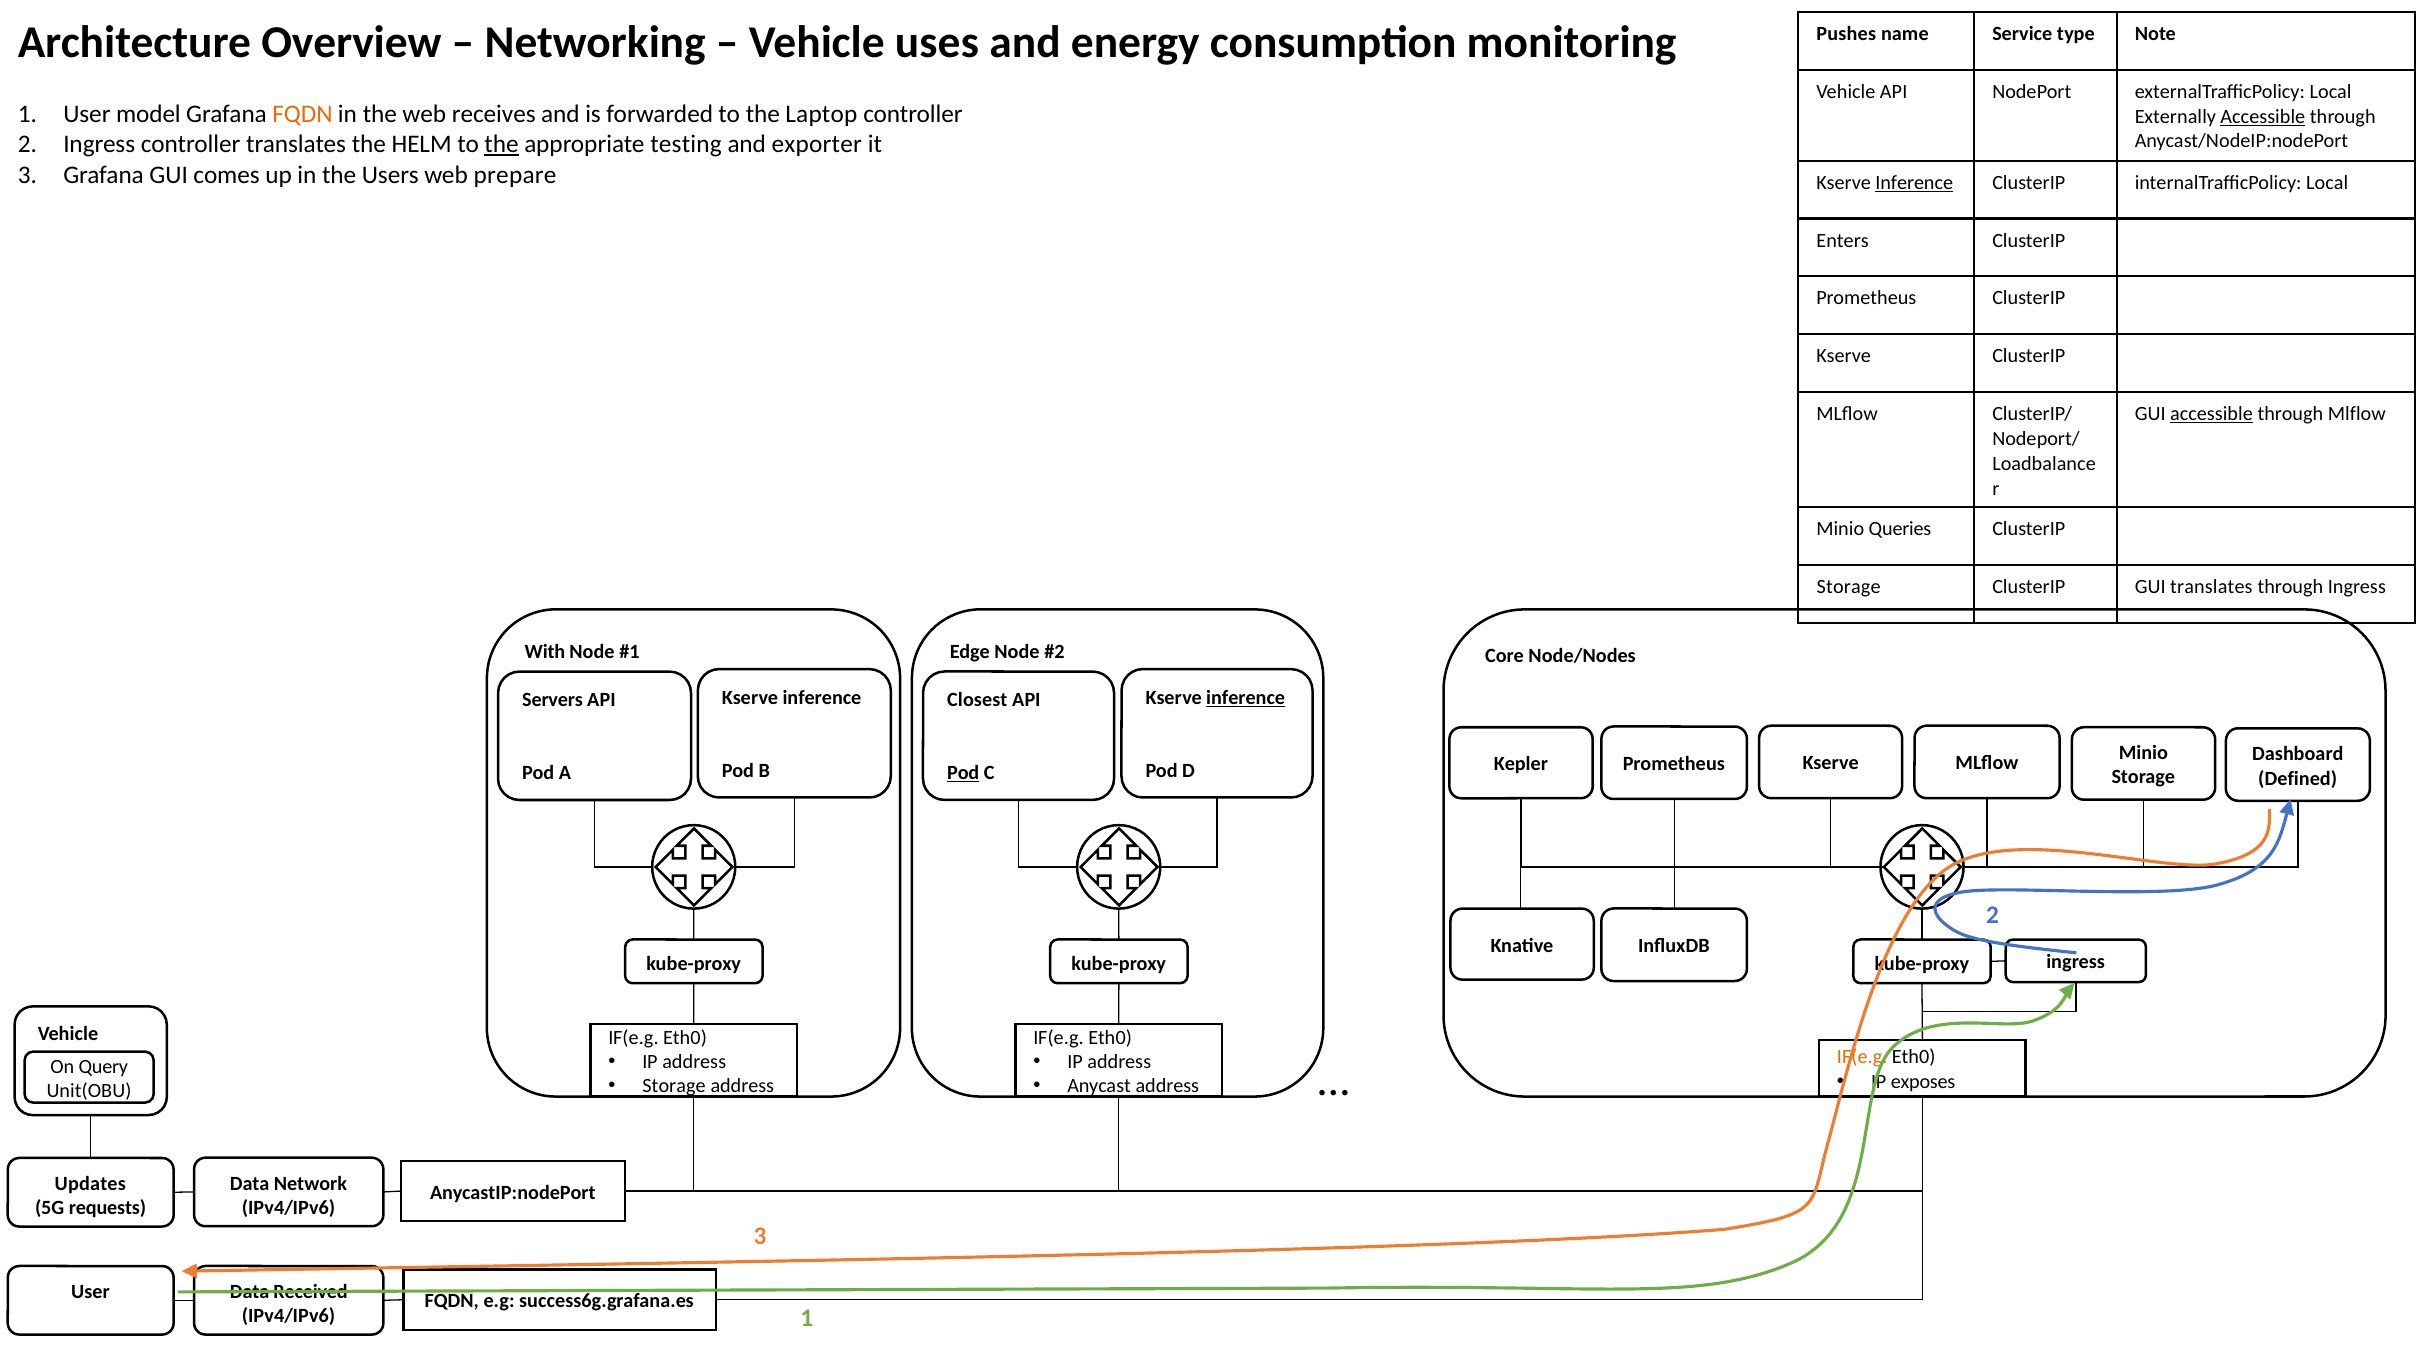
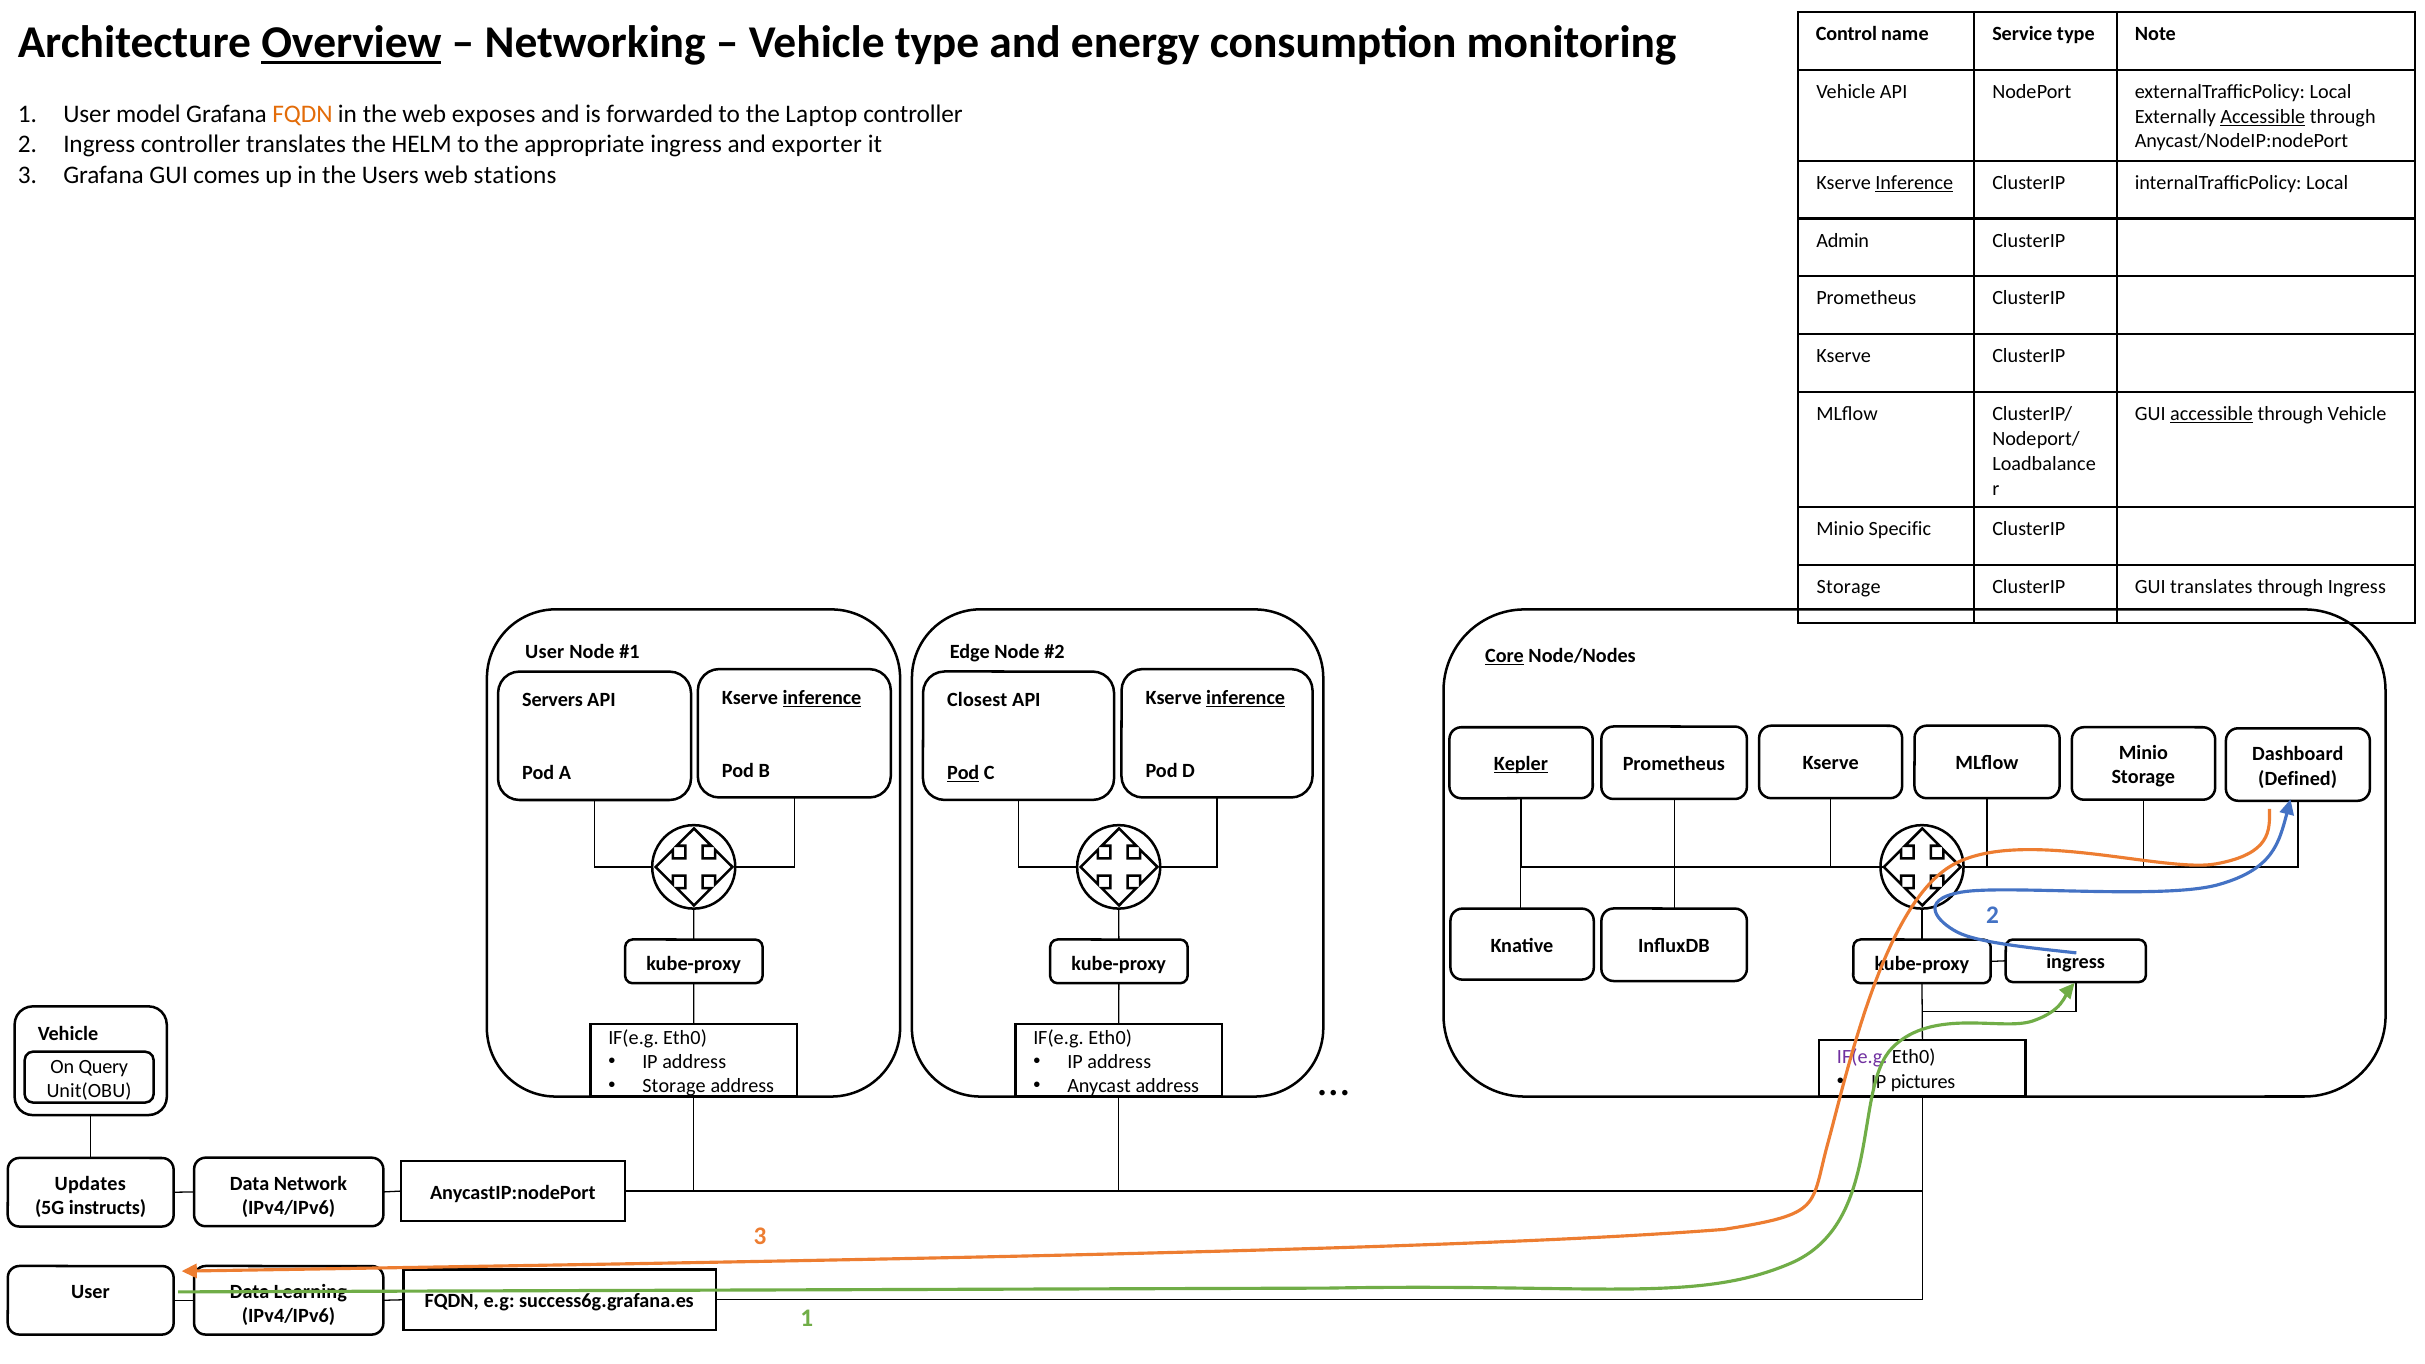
Overview underline: none -> present (351, 43)
Vehicle uses: uses -> type (937, 43)
Pushes: Pushes -> Control (1847, 34)
receives: receives -> exposes (494, 114)
the underline: present -> none (501, 144)
appropriate testing: testing -> ingress (686, 144)
prepare: prepare -> stations (515, 175)
Enters: Enters -> Admin (1843, 240)
through Mlflow: Mlflow -> Vehicle (2357, 414)
Queries: Queries -> Specific (1900, 529)
With: With -> User (545, 652)
Core underline: none -> present (1505, 656)
inference underline: none -> present (822, 698)
Kepler underline: none -> present (1521, 764)
IF(e.g colour: orange -> purple (1862, 1057)
exposes: exposes -> pictures (1923, 1082)
requests: requests -> instructs (107, 1208)
Received: Received -> Learning (310, 1292)
